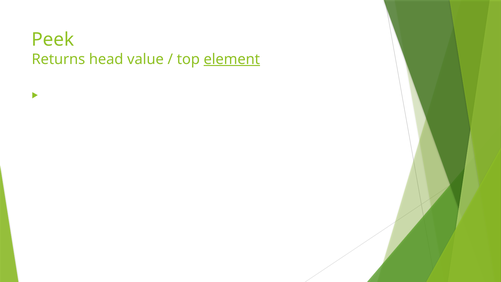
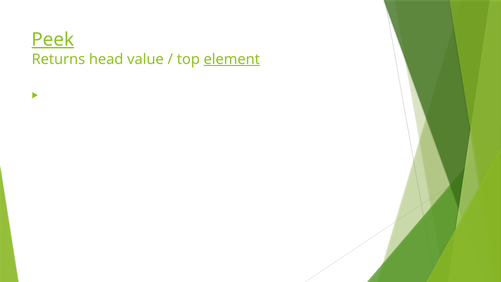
Peek underline: none -> present (53, 40)
